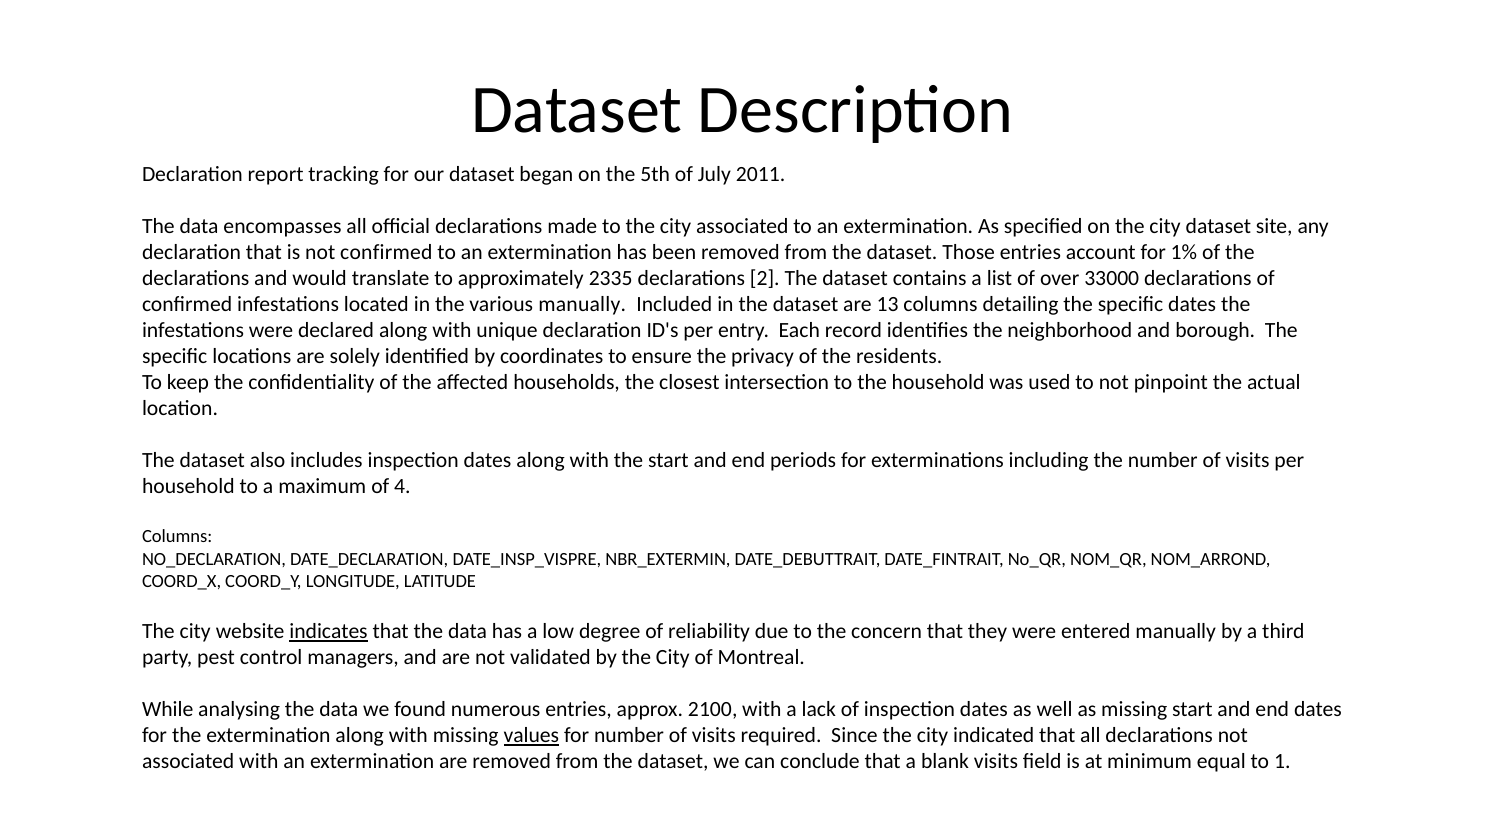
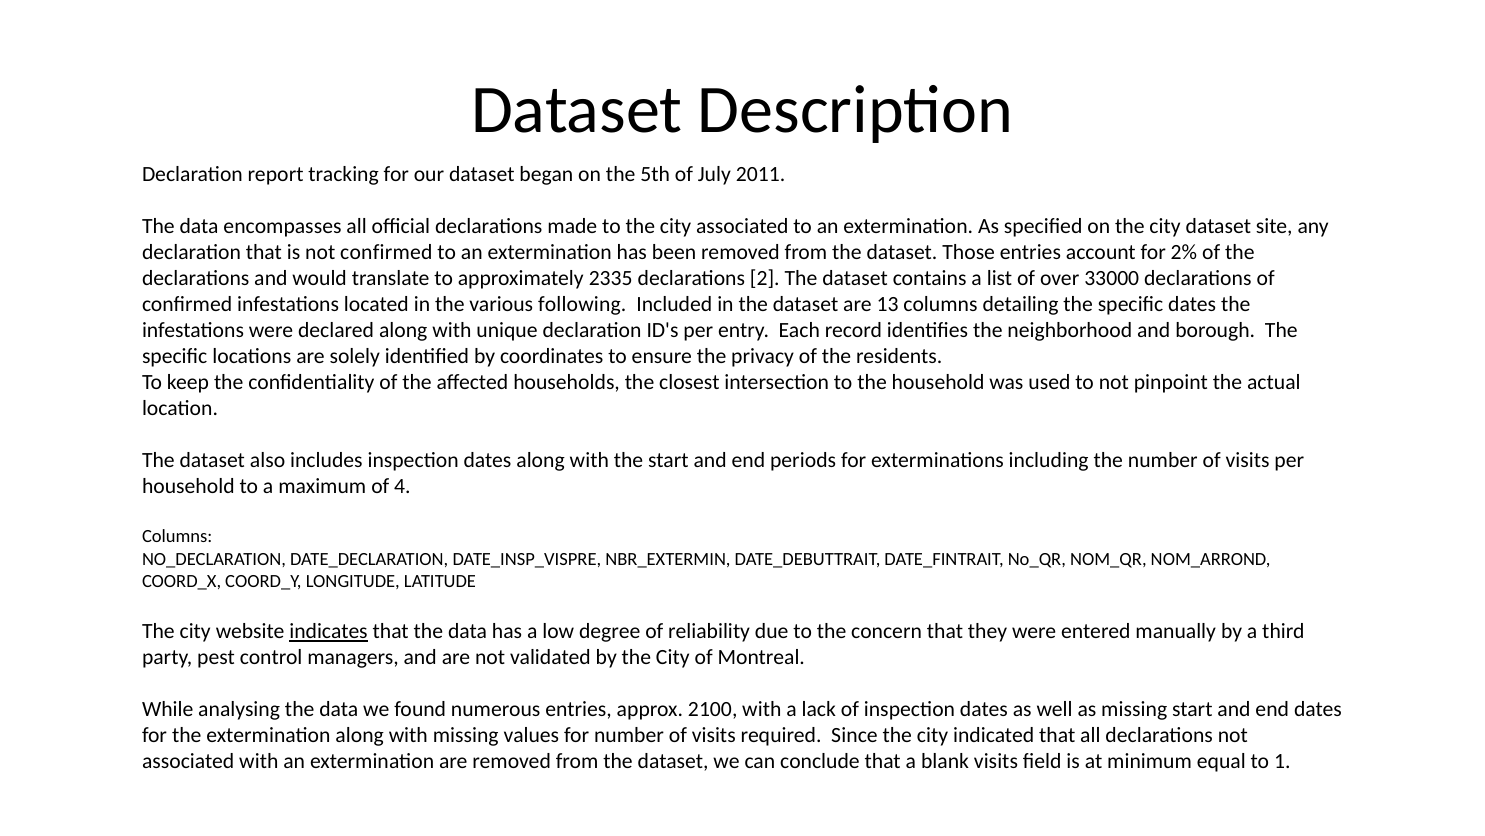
1%: 1% -> 2% (1184, 252)
various manually: manually -> following (582, 304)
values underline: present -> none (531, 735)
